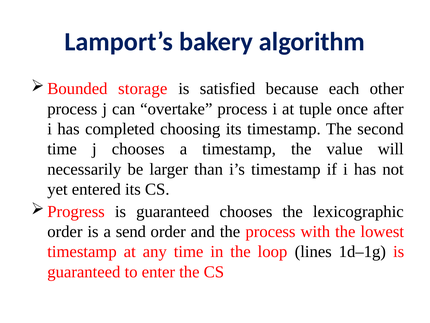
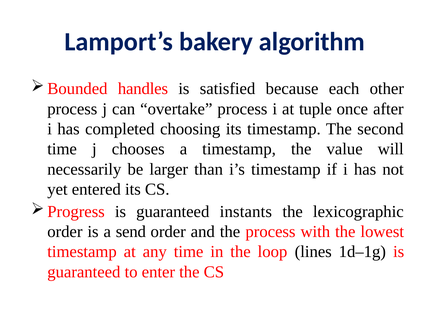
storage: storage -> handles (143, 89)
guaranteed chooses: chooses -> instants (246, 211)
